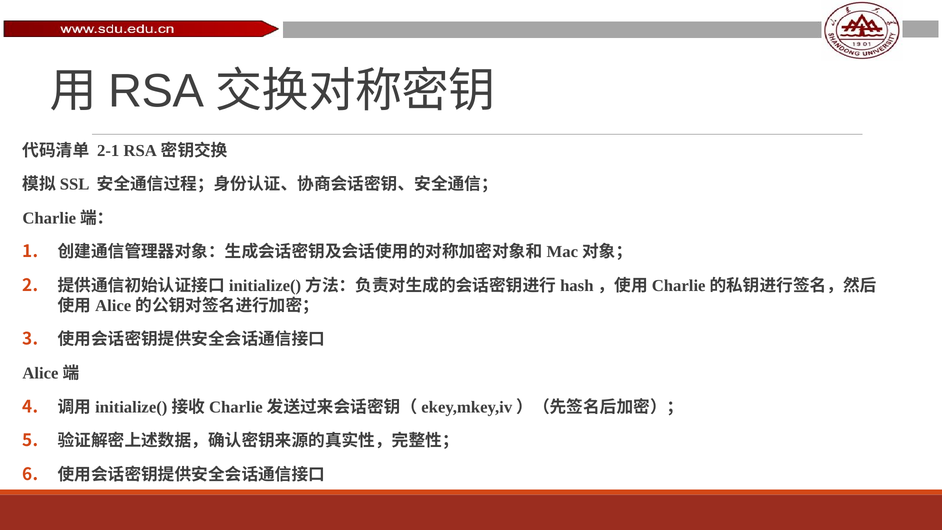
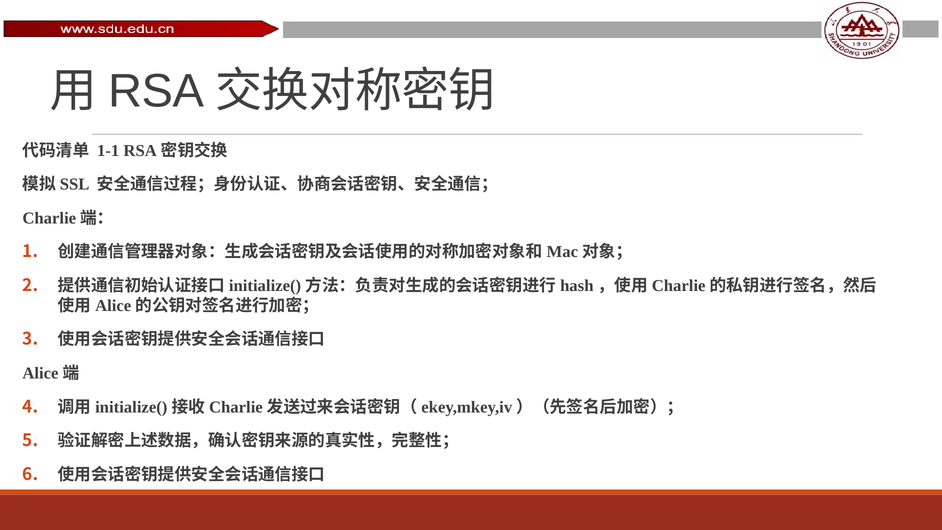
2-1: 2-1 -> 1-1 (108, 151)
